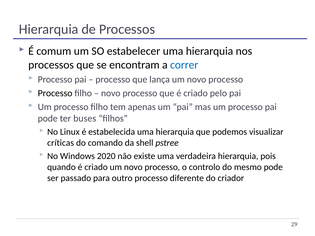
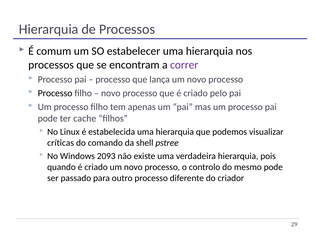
correr colour: blue -> purple (184, 65)
buses: buses -> cache (85, 118)
2020: 2020 -> 2093 (106, 156)
